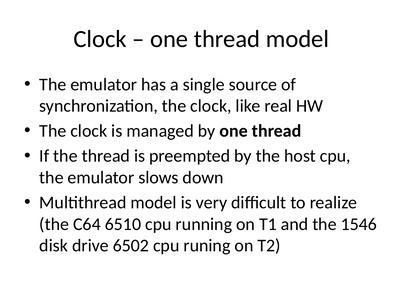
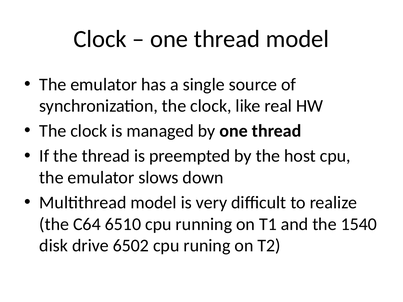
1546: 1546 -> 1540 (359, 224)
